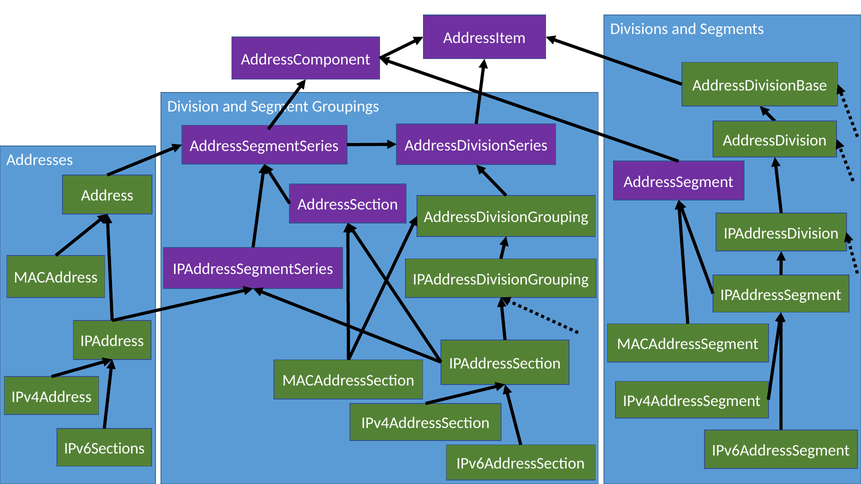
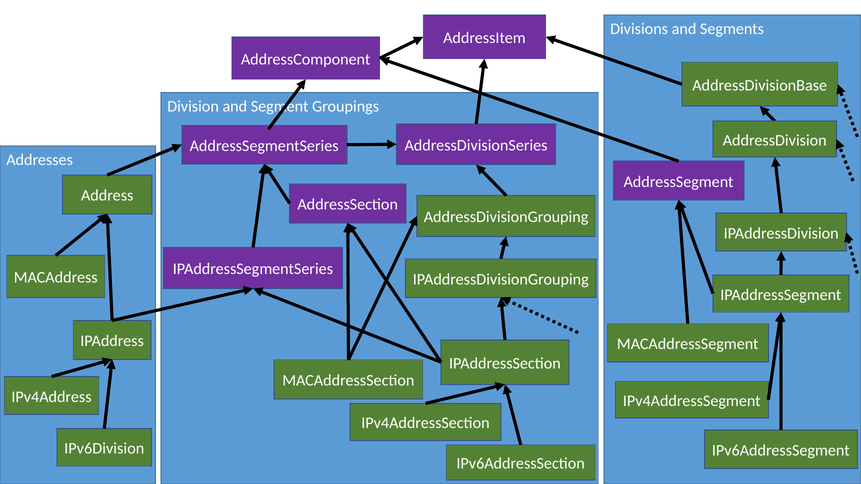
IPv6Sections: IPv6Sections -> IPv6Division (104, 449)
